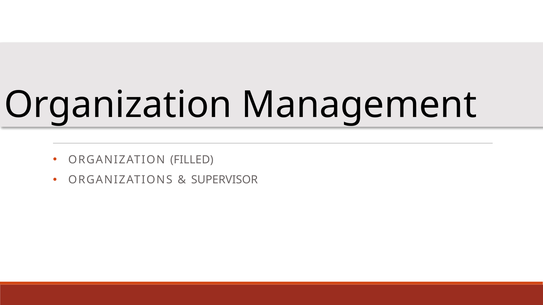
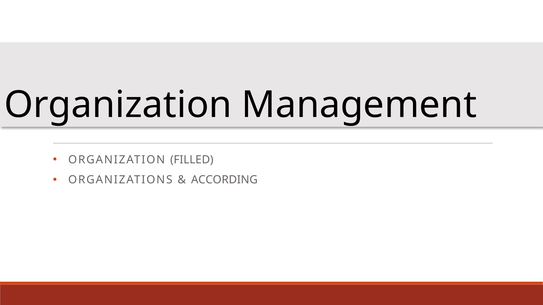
SUPERVISOR: SUPERVISOR -> ACCORDING (224, 180)
